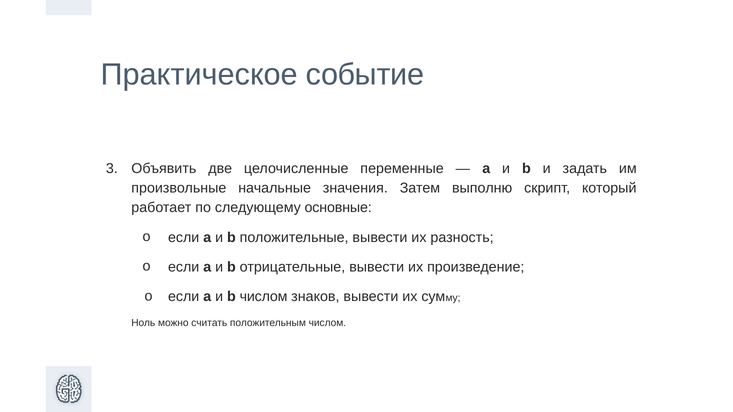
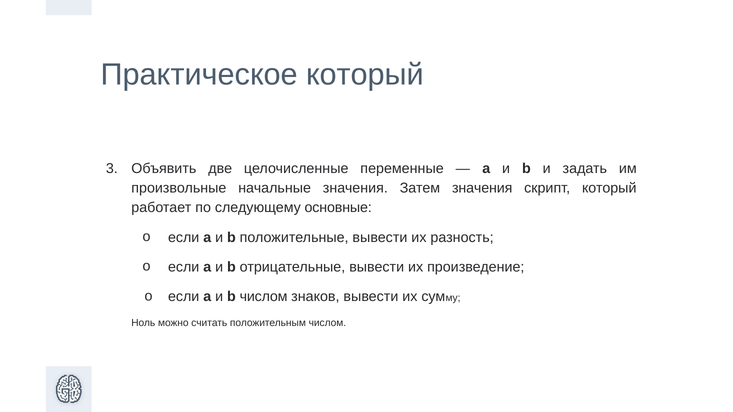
Практическое событие: событие -> который (365, 75)
Затем выполню: выполню -> значения (482, 188)
